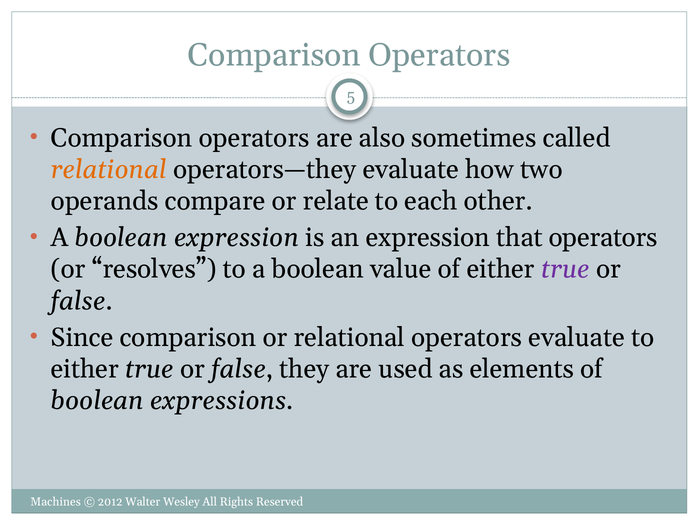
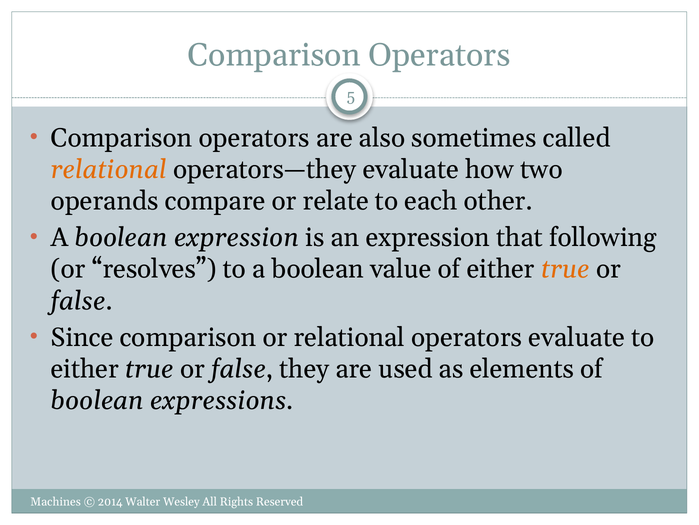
that operators: operators -> following (603, 237)
true colour: purple -> orange (566, 269)
2012: 2012 -> 2014 (110, 501)
